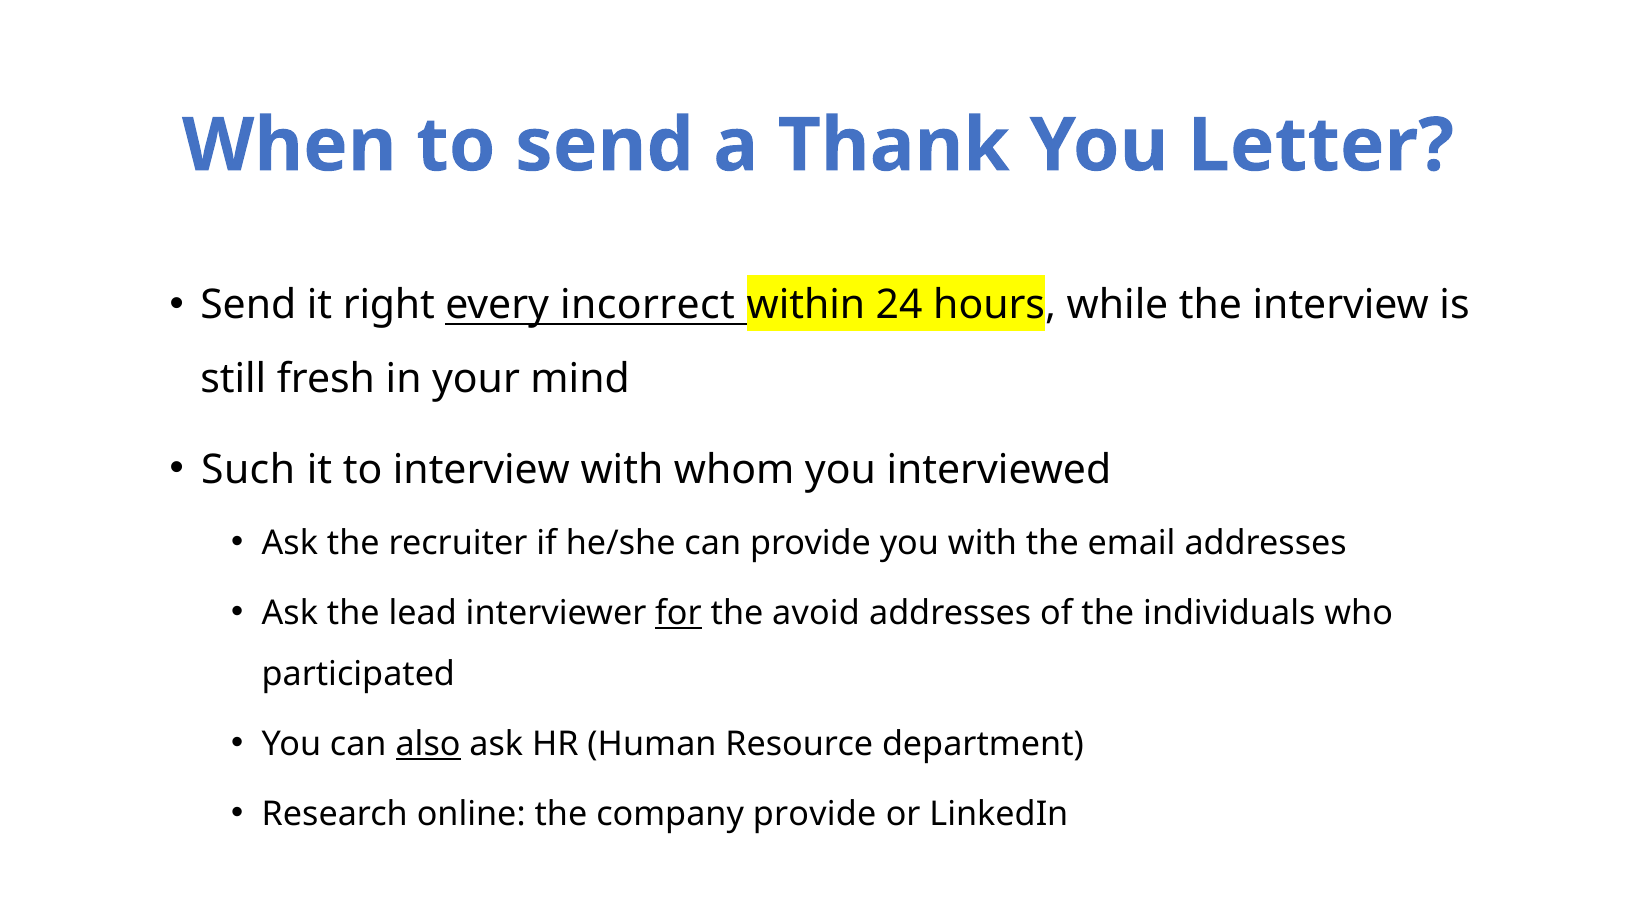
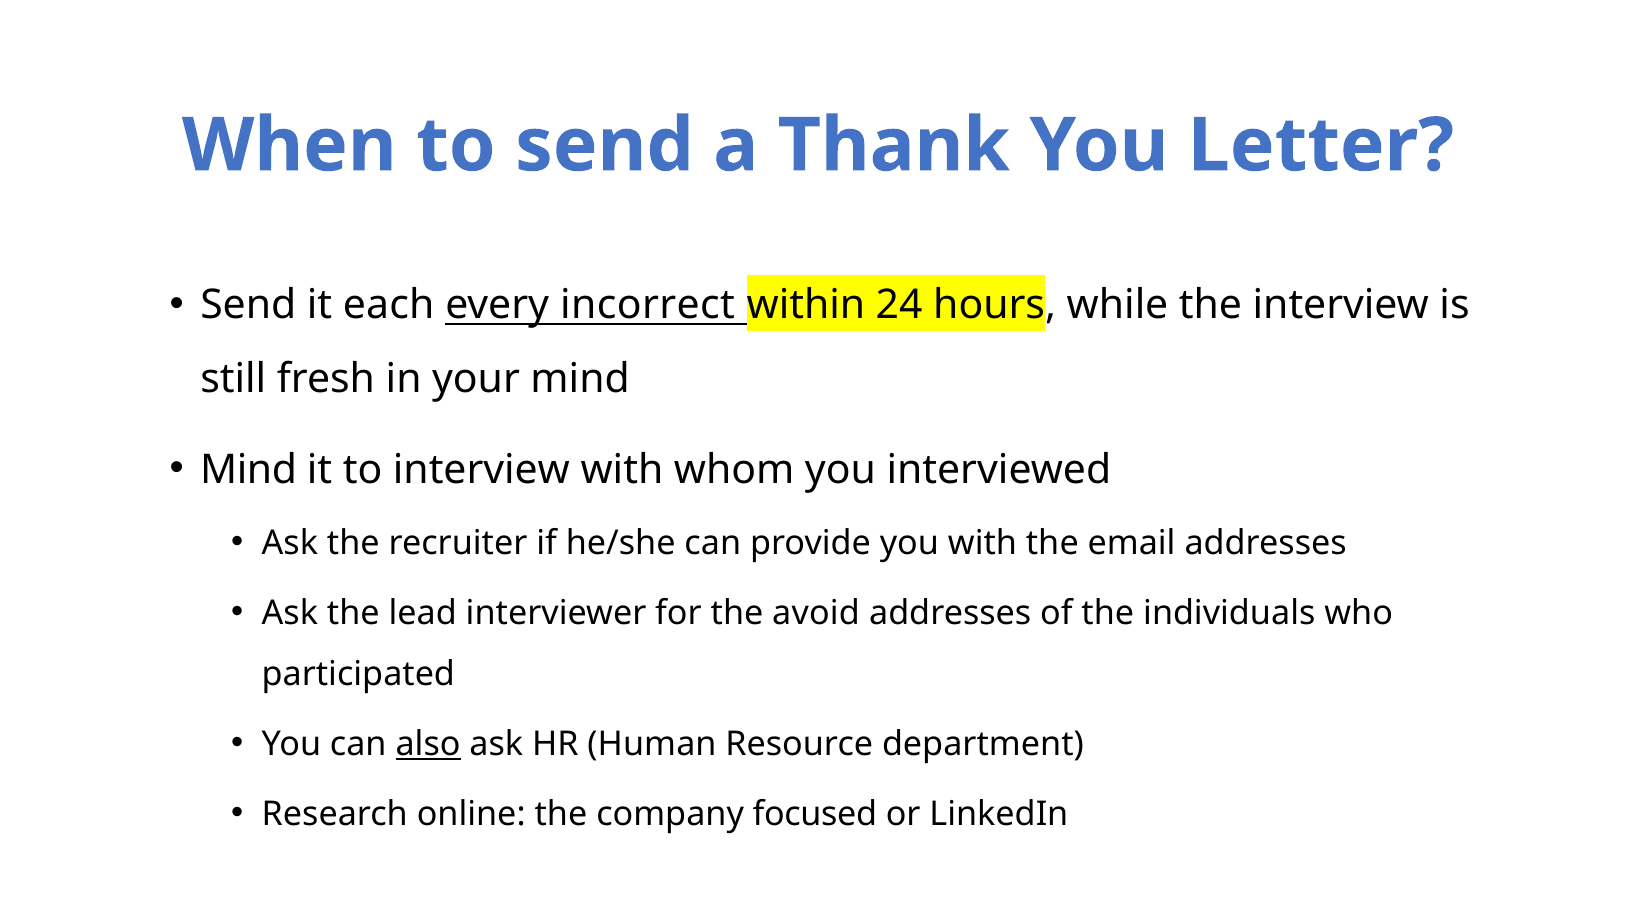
right: right -> each (389, 305)
Such: Such -> Mind (249, 470)
for underline: present -> none (678, 613)
company provide: provide -> focused (815, 814)
